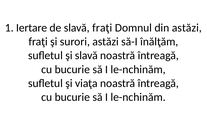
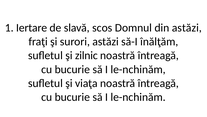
slavă fraţi: fraţi -> scos (102, 28)
şi slavă: slavă -> zilnic (86, 55)
